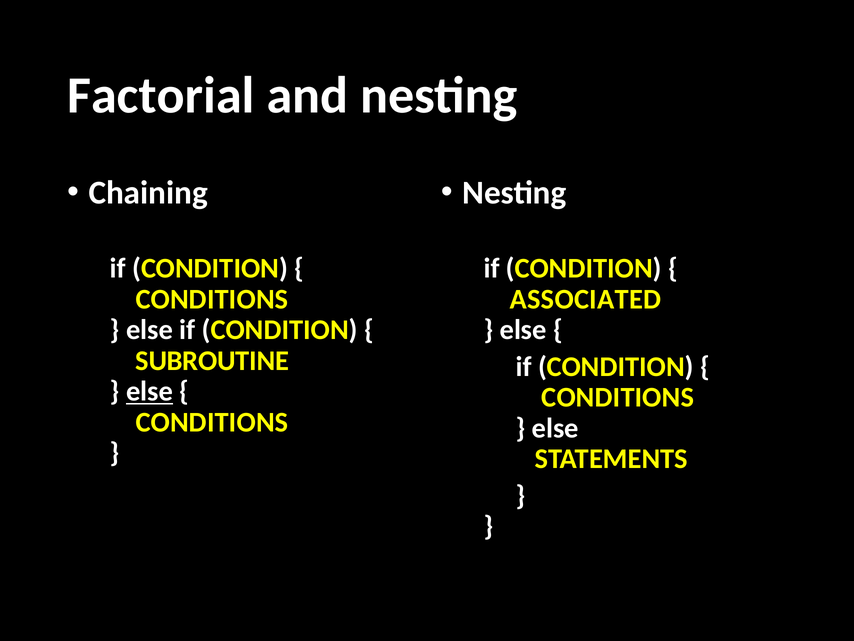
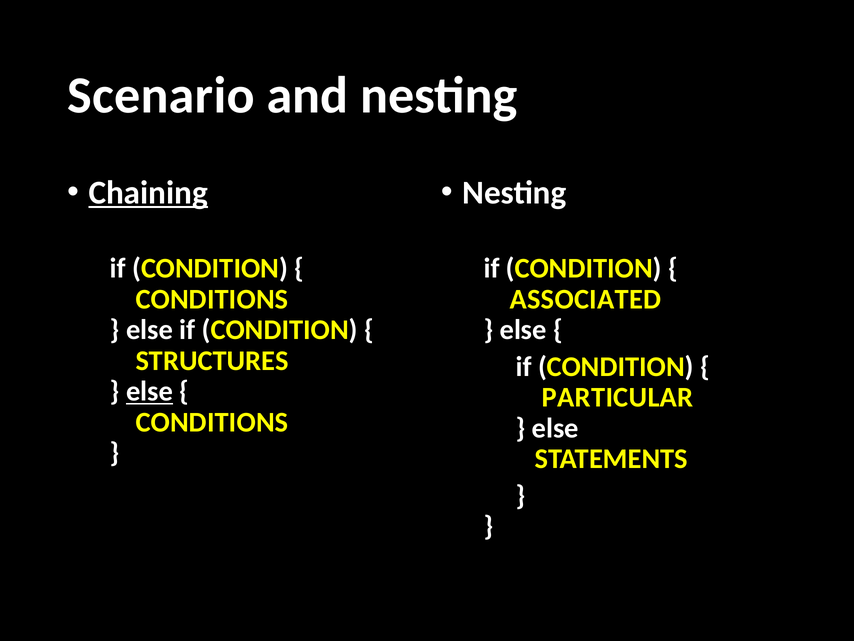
Factorial: Factorial -> Scenario (161, 96)
Chaining underline: none -> present (148, 192)
SUBROUTINE: SUBROUTINE -> STRUCTURES (212, 361)
CONDITIONS: CONDITIONS -> PARTICULAR (618, 397)
